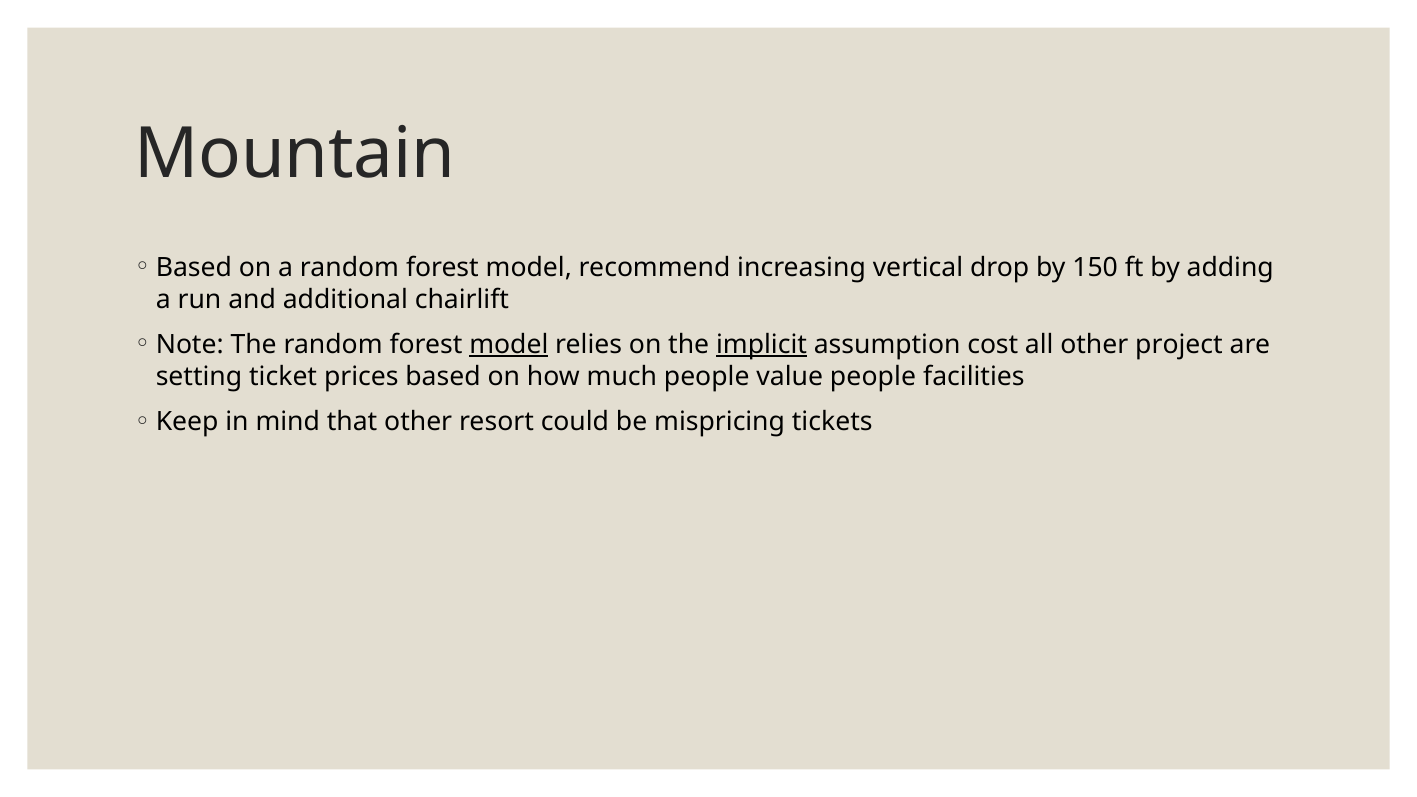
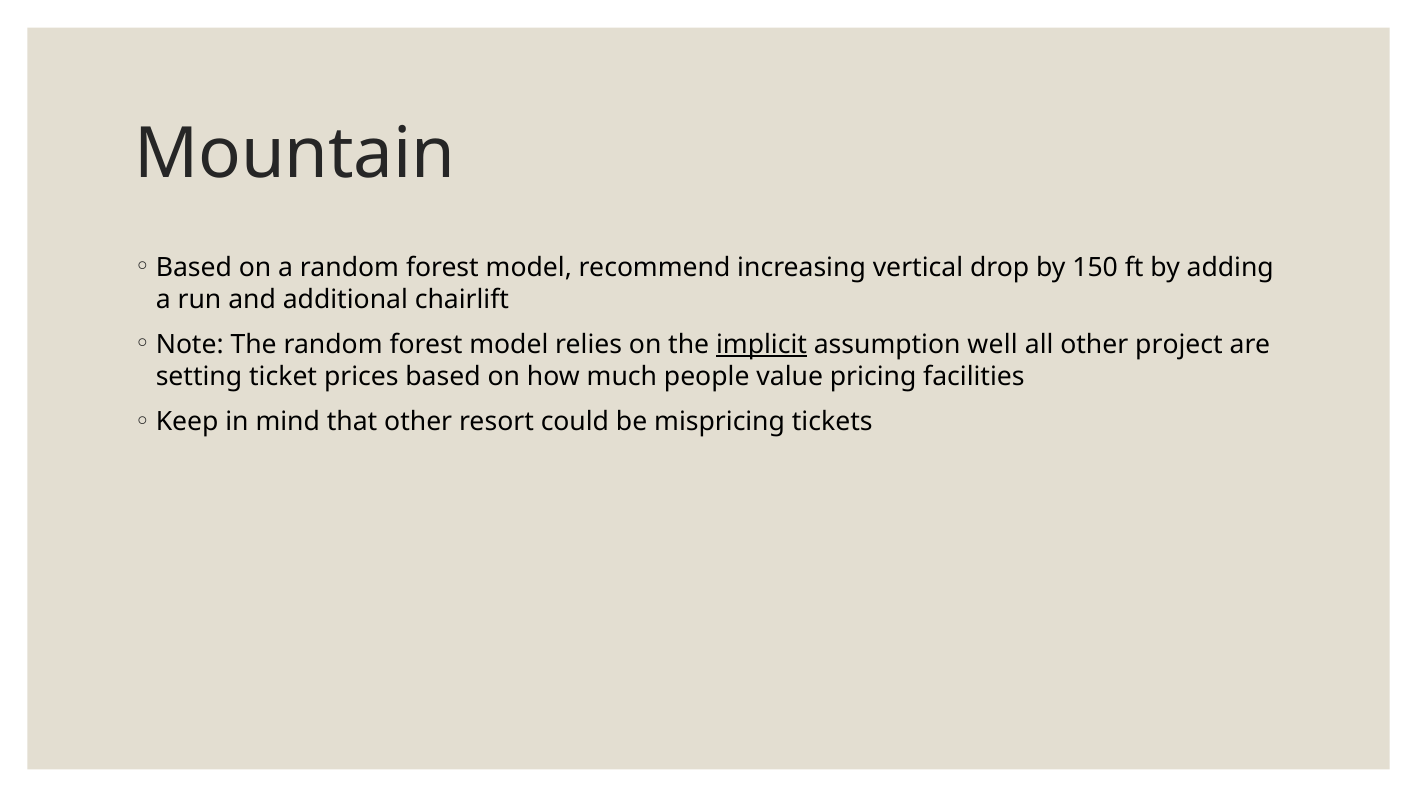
model underline: present -> none (509, 345)
cost: cost -> well (993, 345)
value people: people -> pricing (873, 376)
